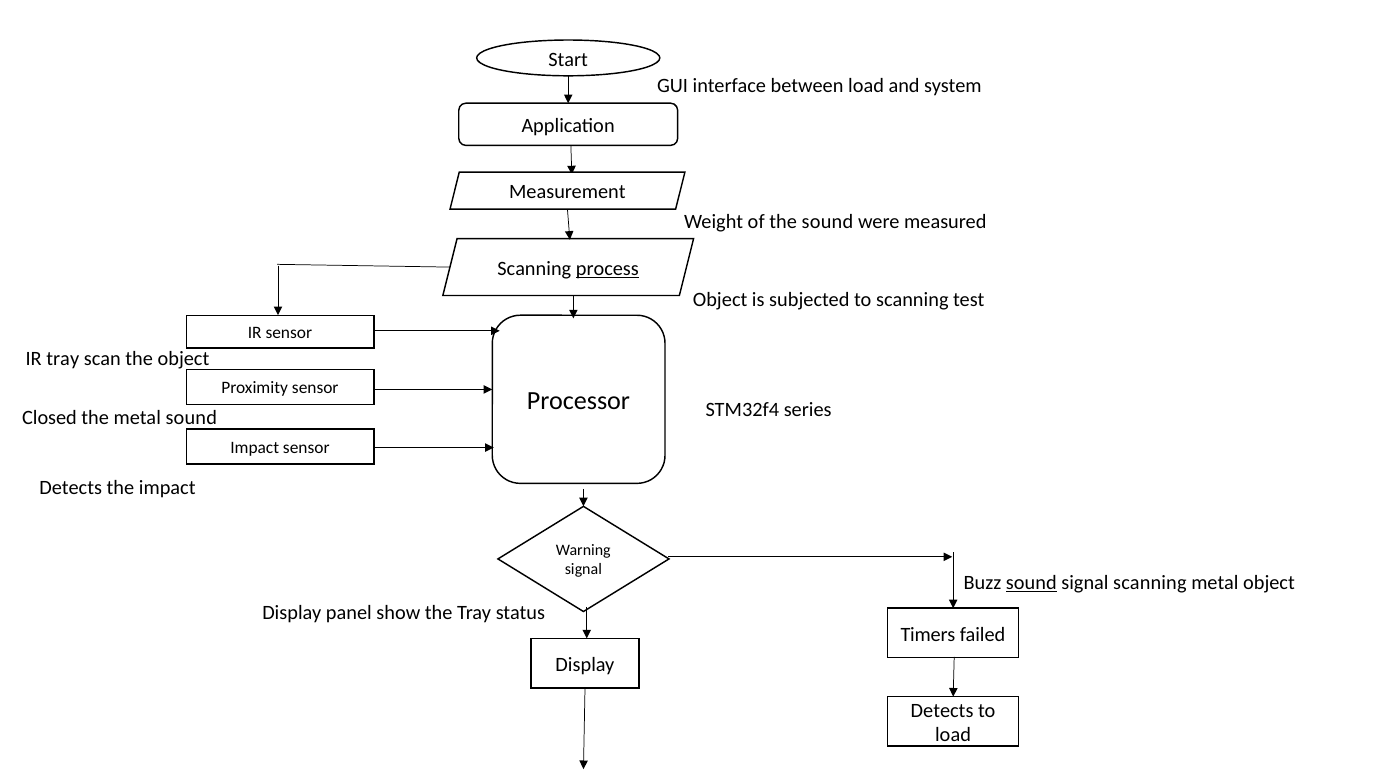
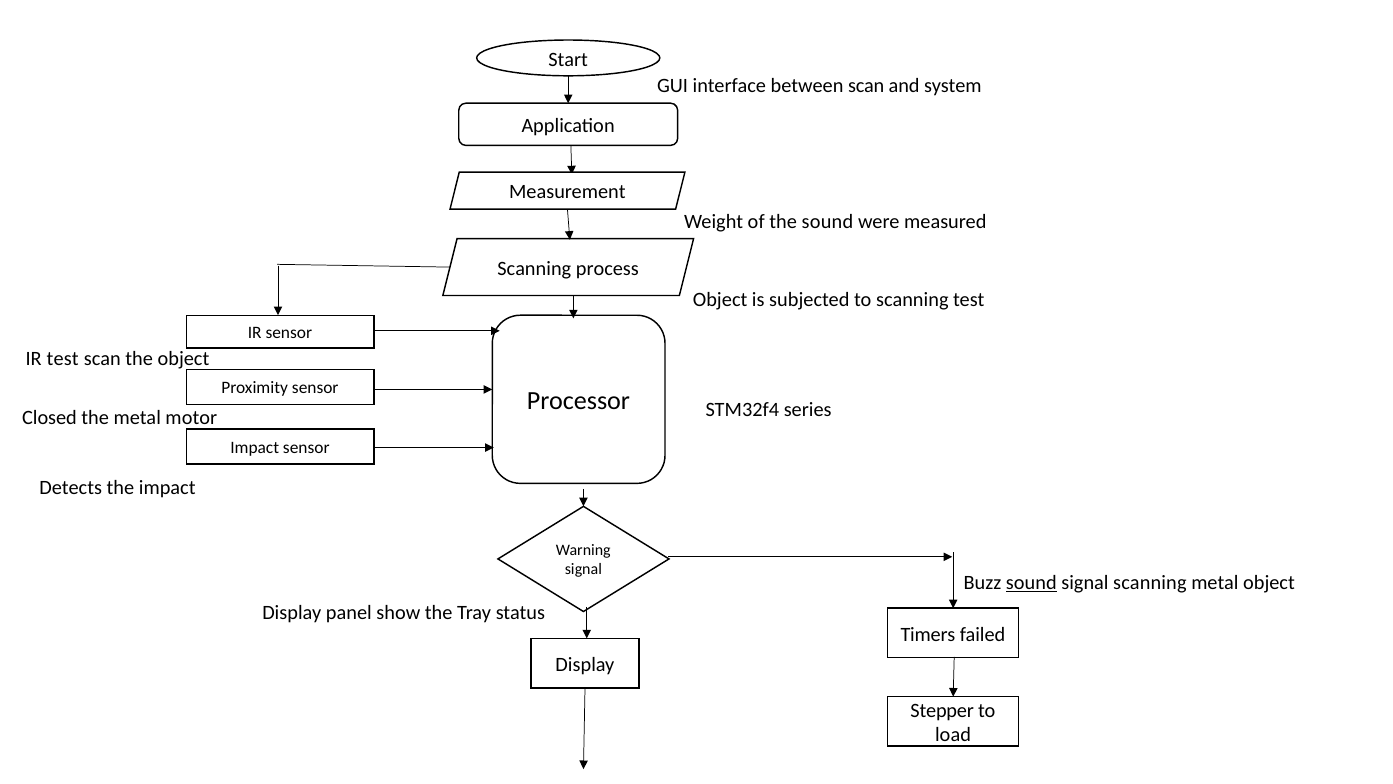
between load: load -> scan (866, 86)
process underline: present -> none (607, 268)
IR tray: tray -> test (63, 358)
metal sound: sound -> motor (191, 418)
Detects: Detects -> Stepper (942, 710)
